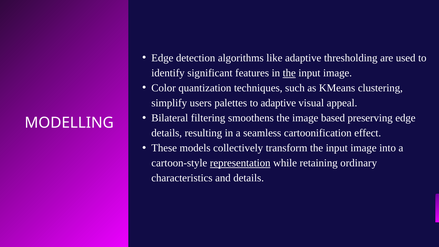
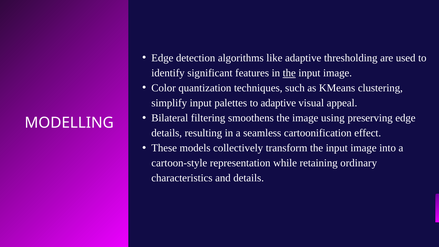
simplify users: users -> input (201, 103)
based: based -> using (333, 118)
representation underline: present -> none (240, 163)
